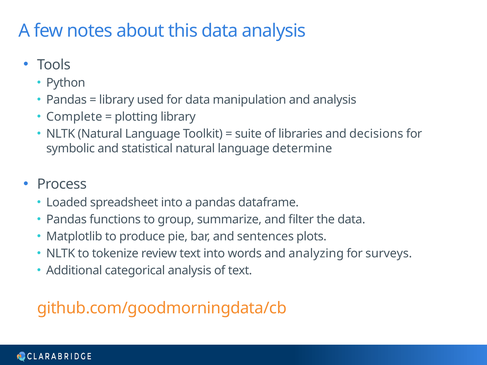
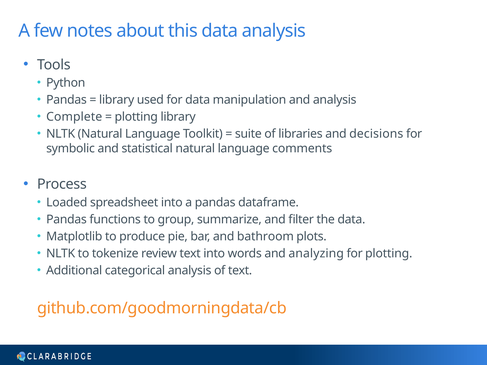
determine: determine -> comments (302, 149)
sentences: sentences -> bathroom (265, 237)
for surveys: surveys -> plotting (389, 254)
